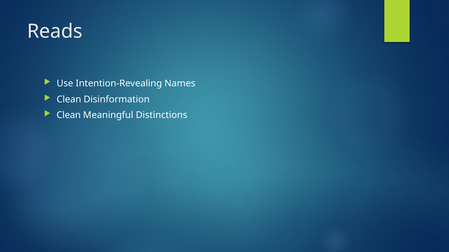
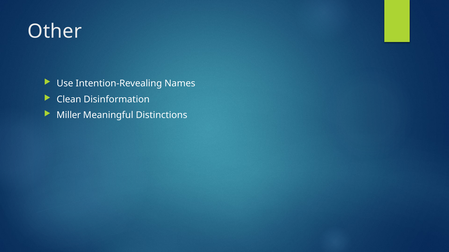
Reads: Reads -> Other (55, 32)
Clean: Clean -> Miller (69, 115)
